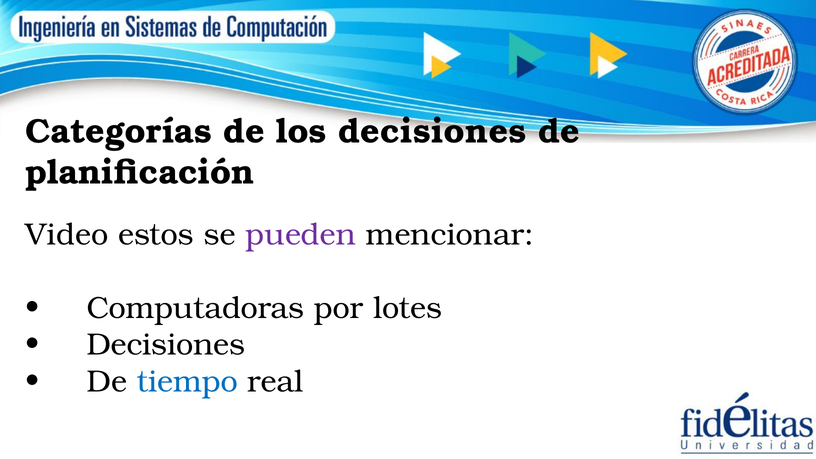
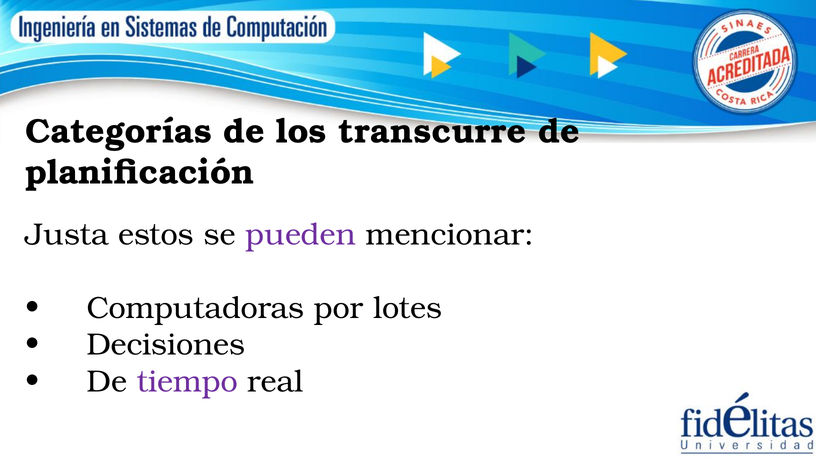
los decisiones: decisiones -> transcurre (432, 132)
Video: Video -> Justa (67, 235)
tiempo colour: blue -> purple (187, 381)
